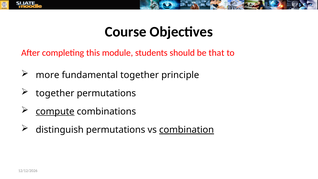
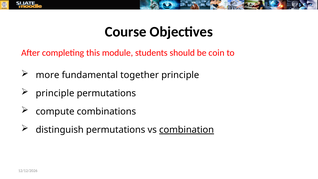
that: that -> coin (216, 53)
together: together -> principle (55, 93)
compute underline: present -> none (55, 112)
